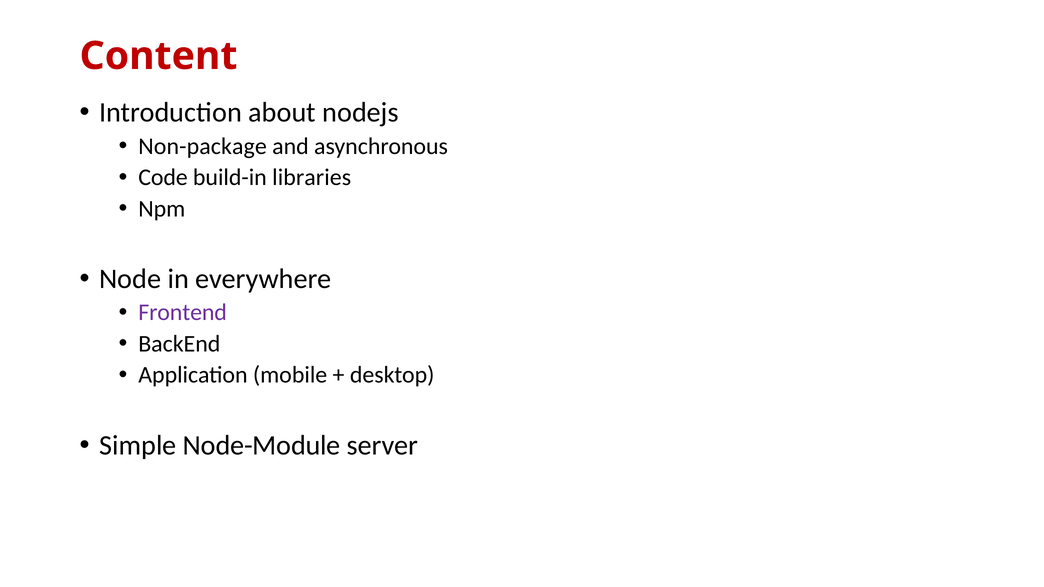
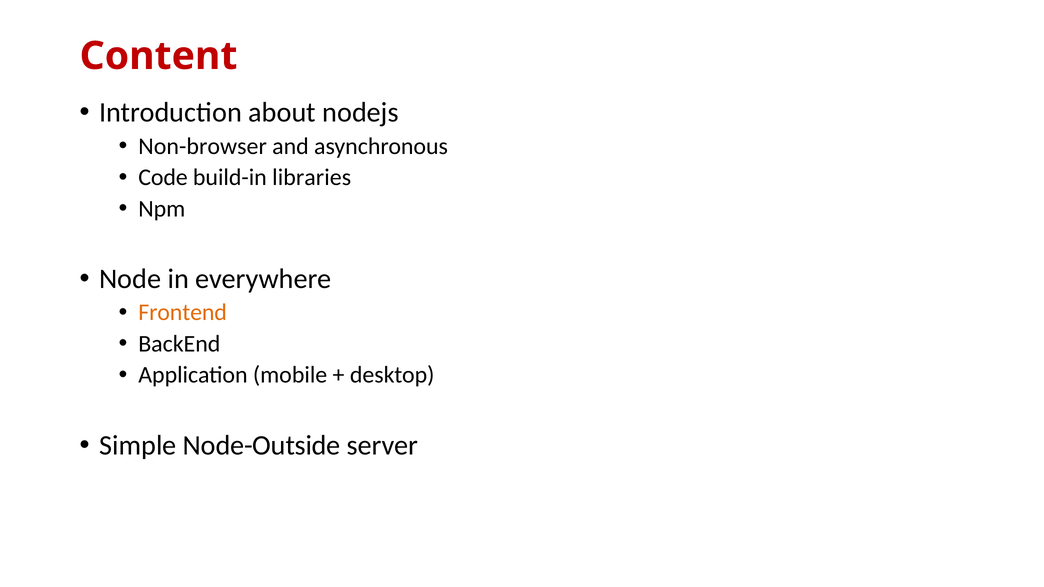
Non-package: Non-package -> Non-browser (203, 146)
Frontend colour: purple -> orange (183, 313)
Node-Module: Node-Module -> Node-Outside (262, 445)
